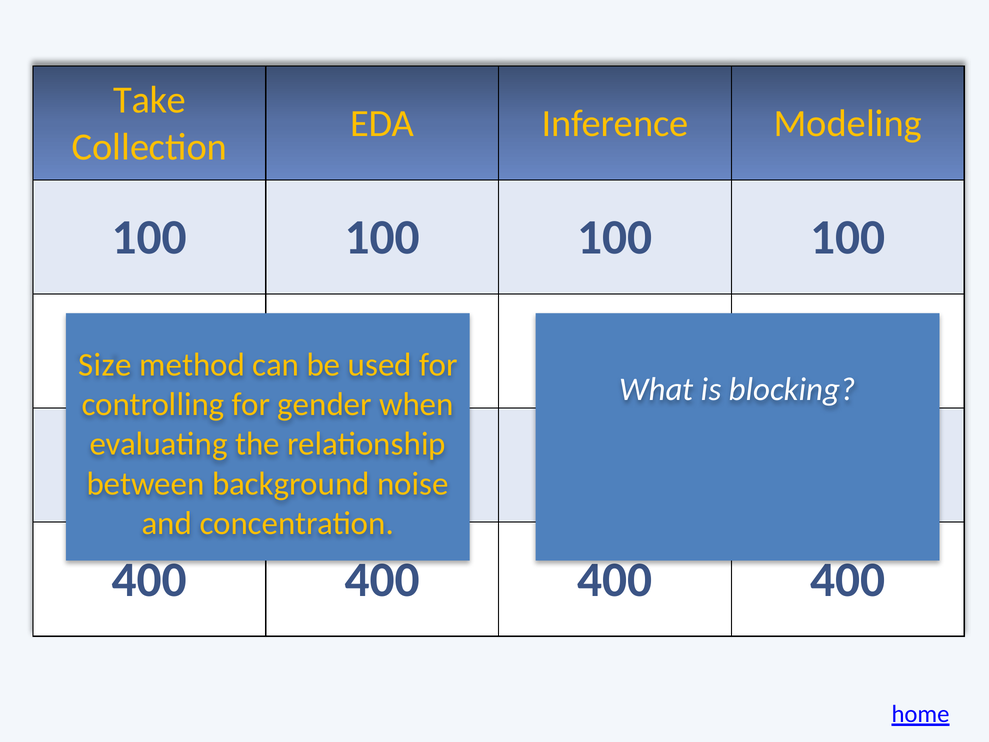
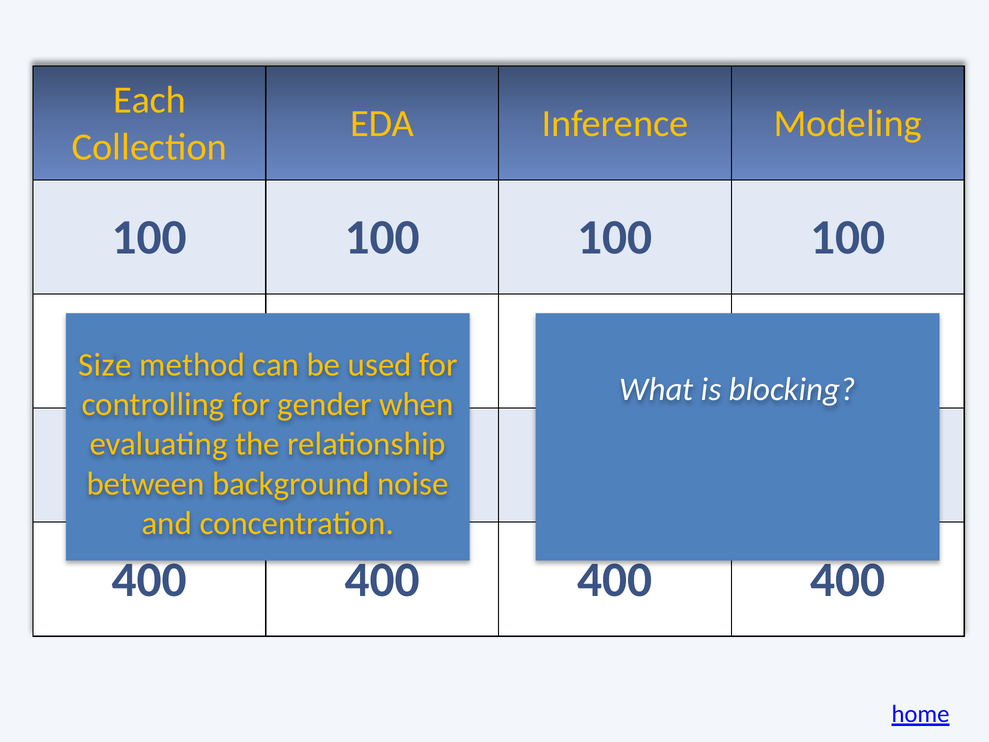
Take: Take -> Each (150, 100)
